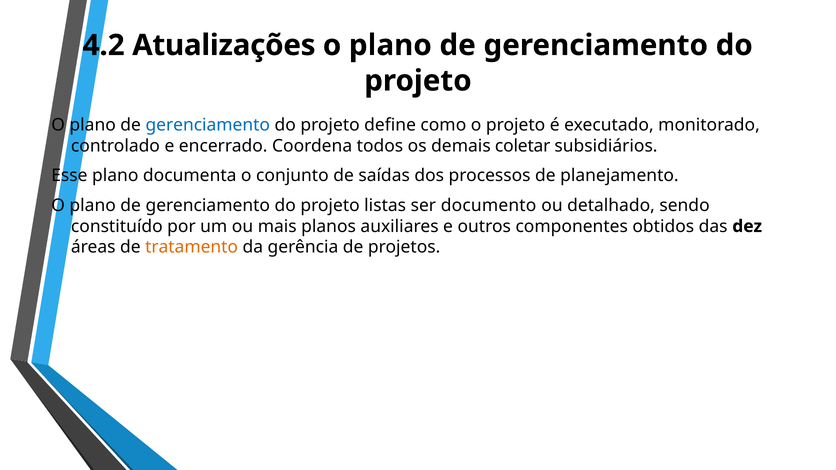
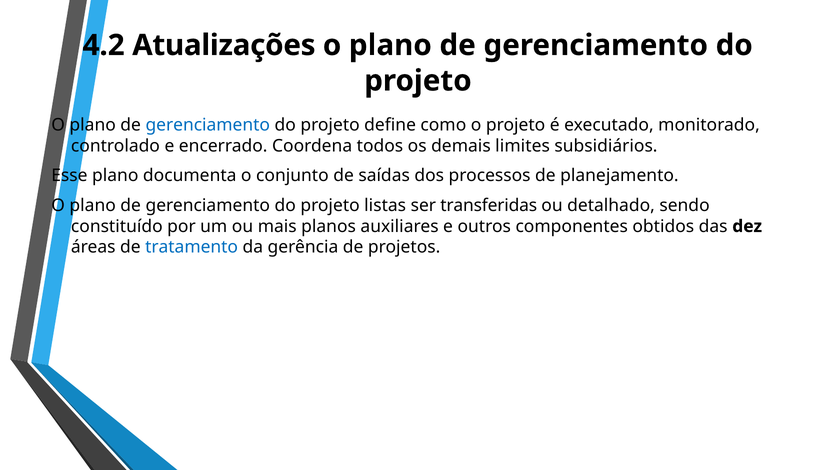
coletar: coletar -> limites (523, 146)
documento: documento -> transferidas (489, 205)
tratamento colour: orange -> blue (192, 247)
